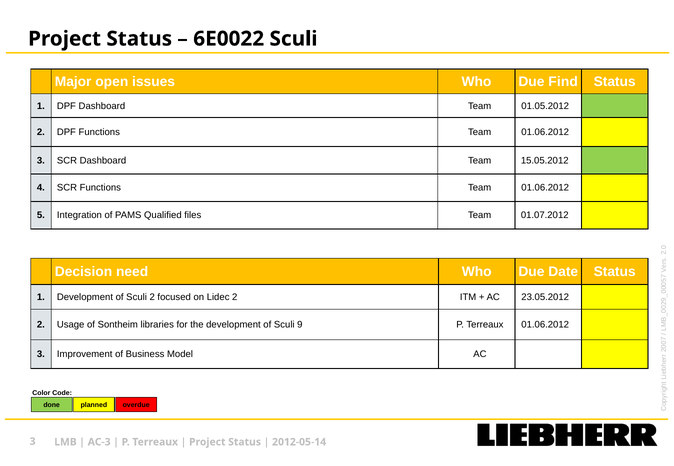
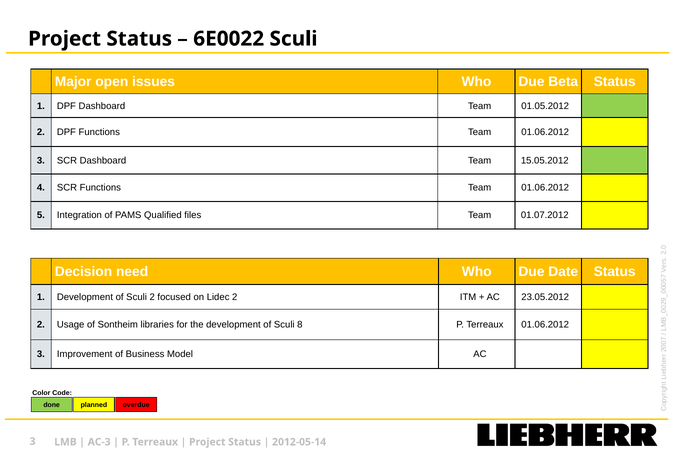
Find: Find -> Beta (563, 82)
Sculi 9: 9 -> 8 (300, 325)
